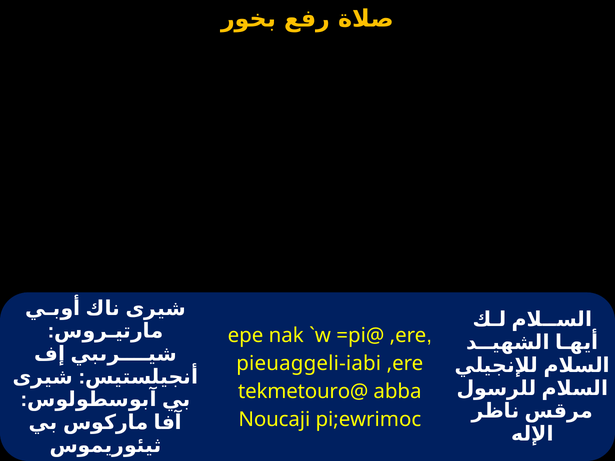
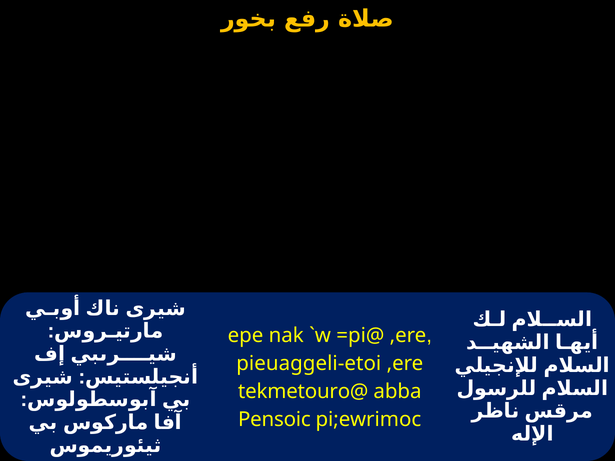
pieuaggeli-iabi: pieuaggeli-iabi -> pieuaggeli-etoi (309, 364)
Noucaji: Noucaji -> Pensoic (274, 420)
